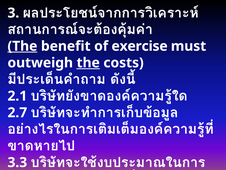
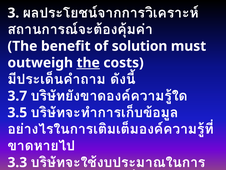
The underline: present -> none (22, 46)
exercise: exercise -> solution (140, 46)
2.1: 2.1 -> 3.7 (17, 96)
2.7: 2.7 -> 3.5 (17, 112)
